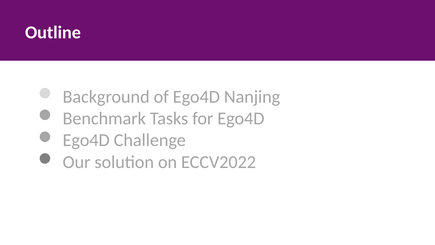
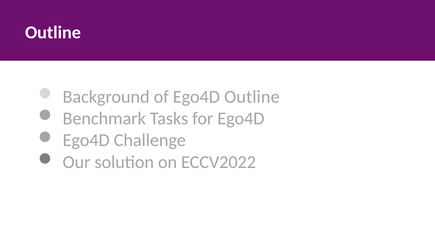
Ego4D Nanjing: Nanjing -> Outline (252, 97)
